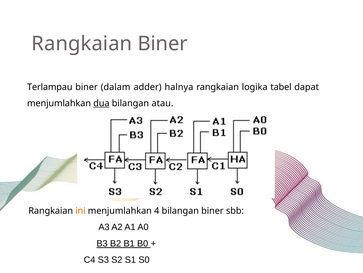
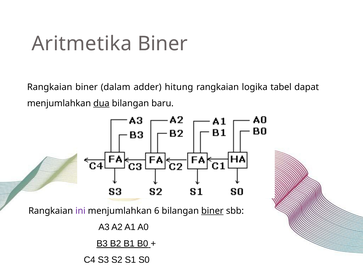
Rangkaian: Rangkaian -> Aritmetika (82, 44)
Terlampau: Terlampau -> Rangkaian (50, 87)
halnya: halnya -> hitung (179, 87)
atau: atau -> baru (163, 103)
ini colour: orange -> purple (80, 210)
4: 4 -> 6 (157, 210)
biner underline: none -> present (212, 210)
